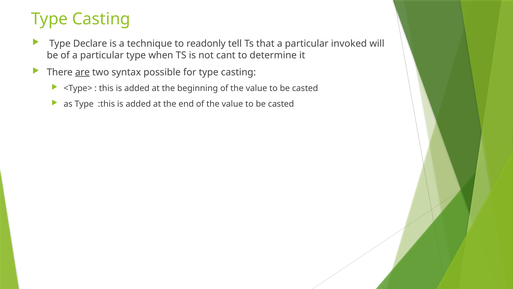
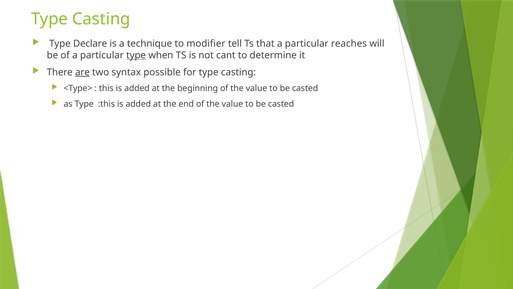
readonly: readonly -> modifier (206, 44)
invoked: invoked -> reaches (349, 44)
type underline: none -> present (136, 55)
